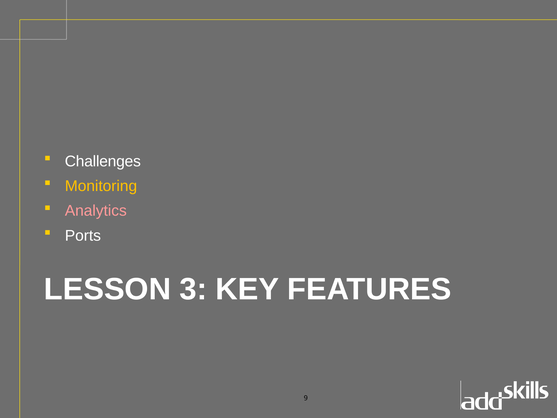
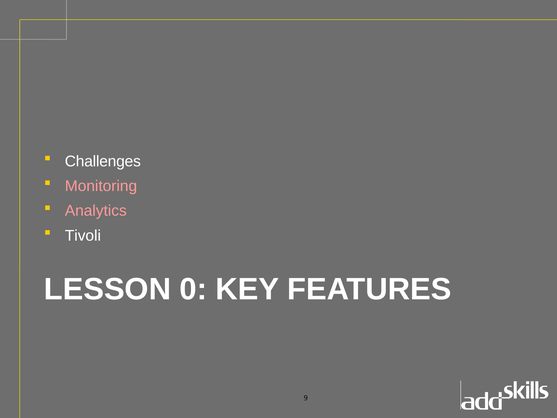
Monitoring colour: yellow -> pink (101, 186)
Ports: Ports -> Tivoli (83, 235)
3: 3 -> 0 (193, 289)
